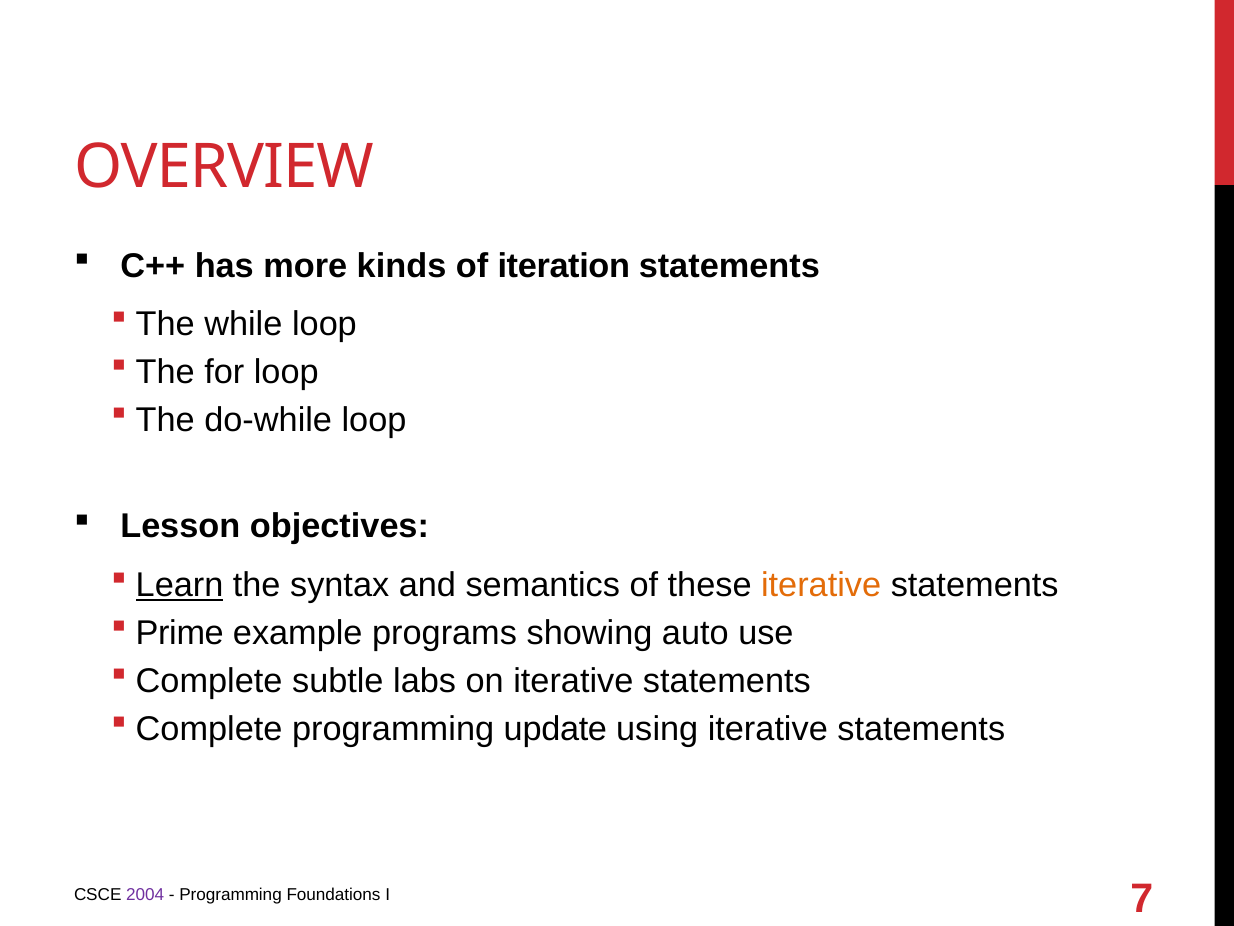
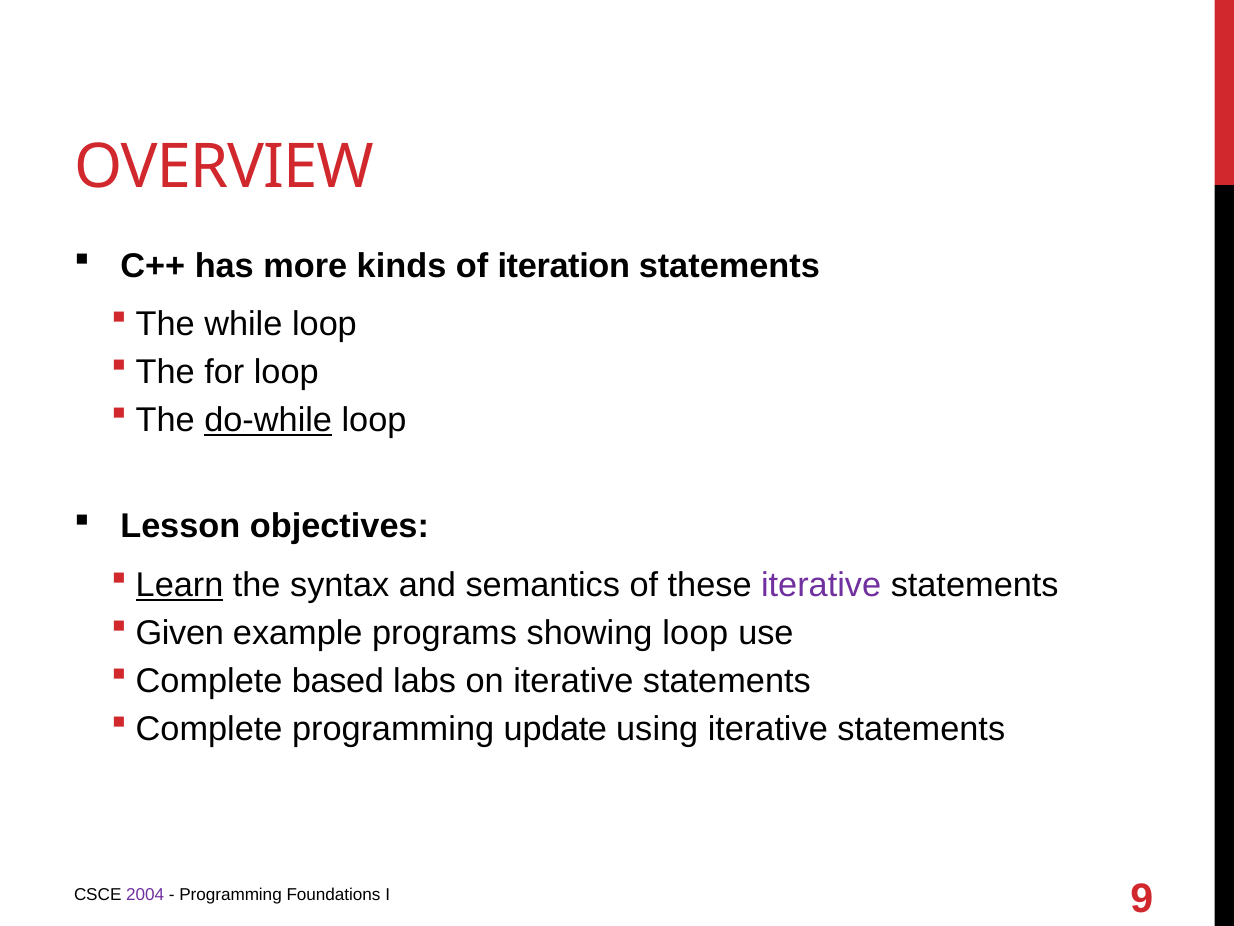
do-while underline: none -> present (268, 420)
iterative colour: orange -> purple (821, 585)
Prime: Prime -> Given (180, 633)
showing auto: auto -> loop (695, 633)
subtle: subtle -> based (338, 681)
7: 7 -> 9 (1142, 898)
